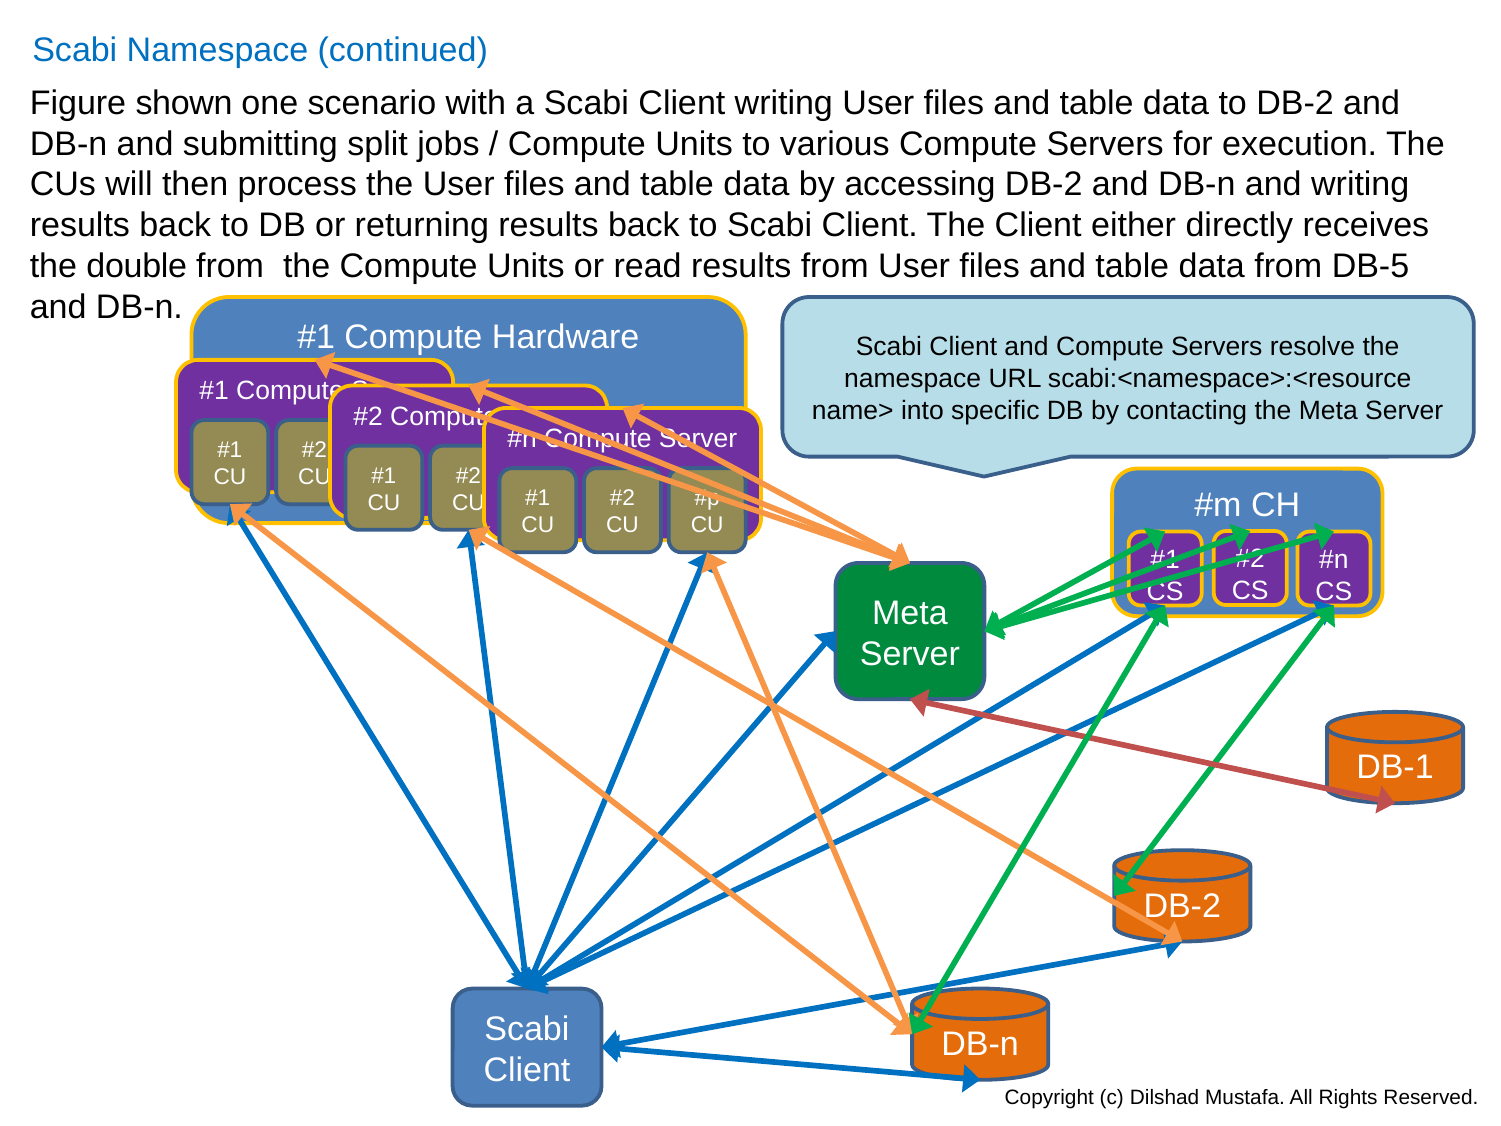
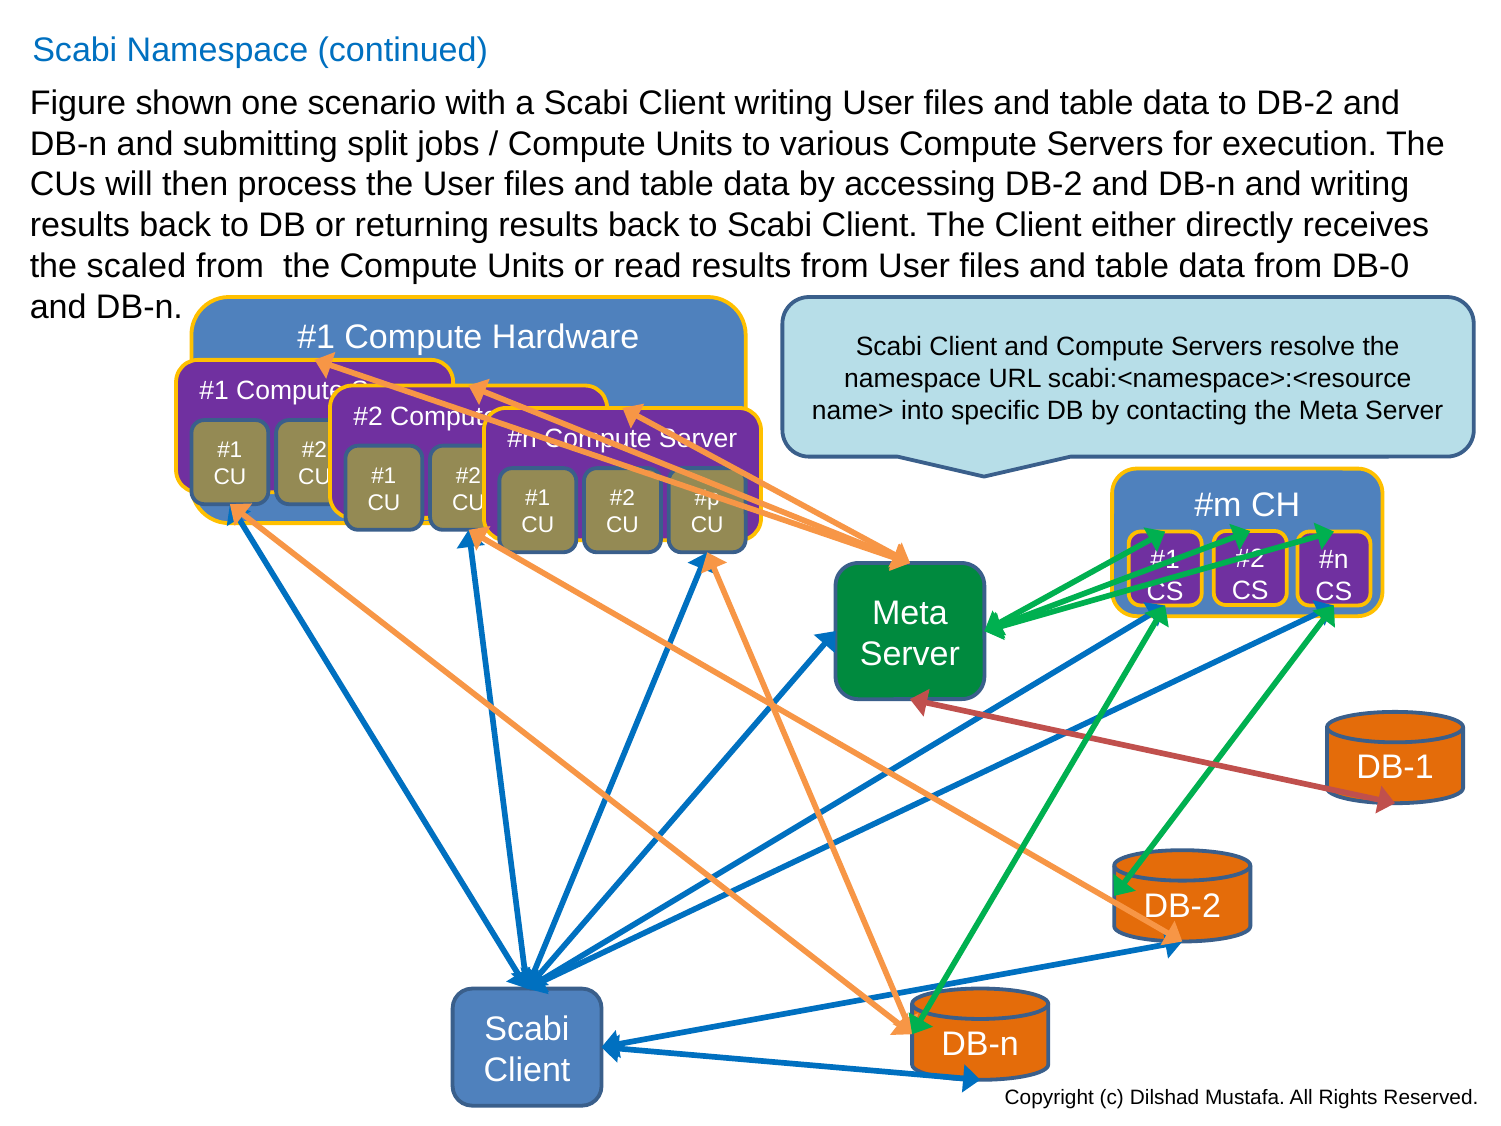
double: double -> scaled (136, 266)
DB-5: DB-5 -> DB-0 (1370, 266)
